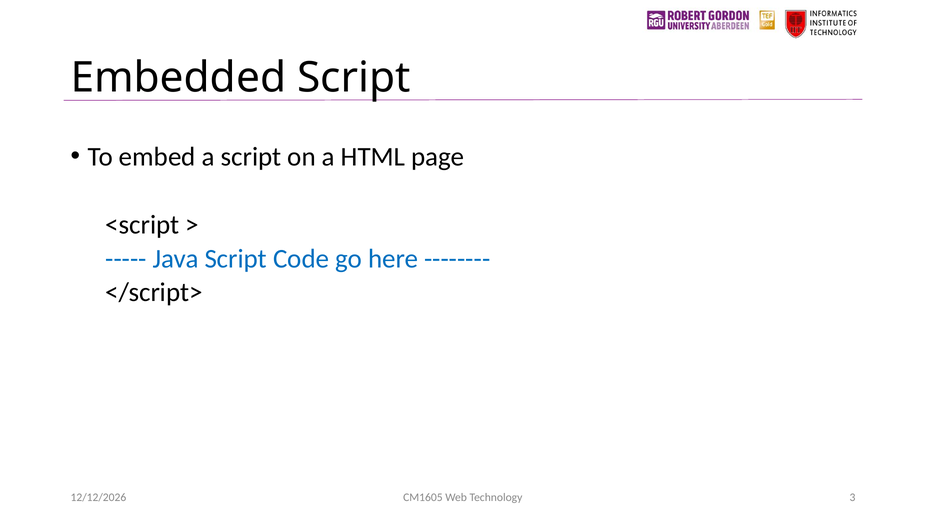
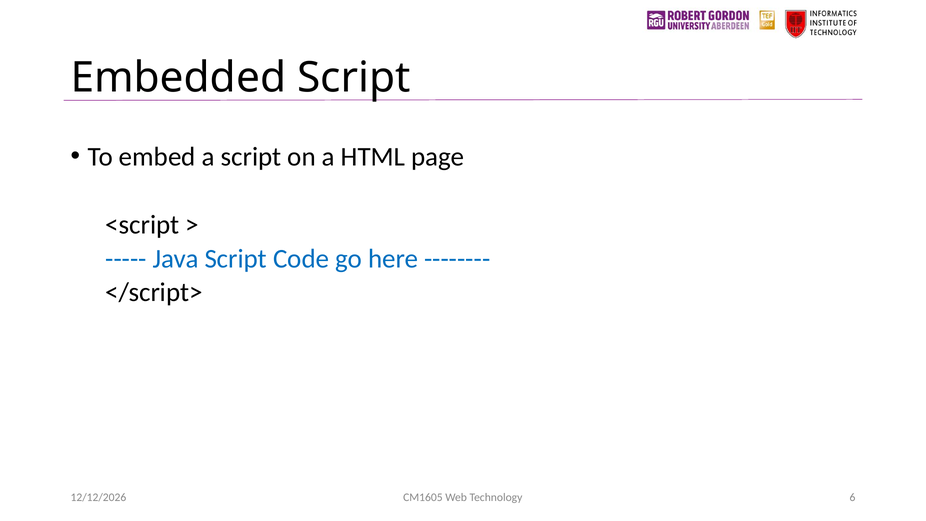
3: 3 -> 6 (853, 497)
